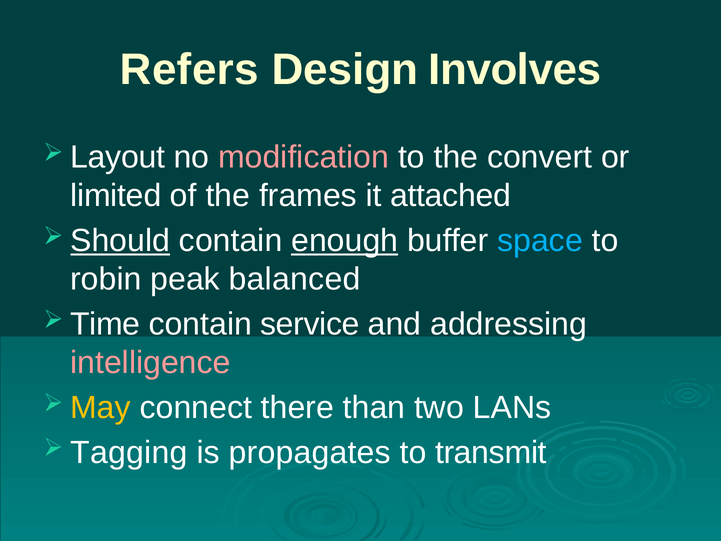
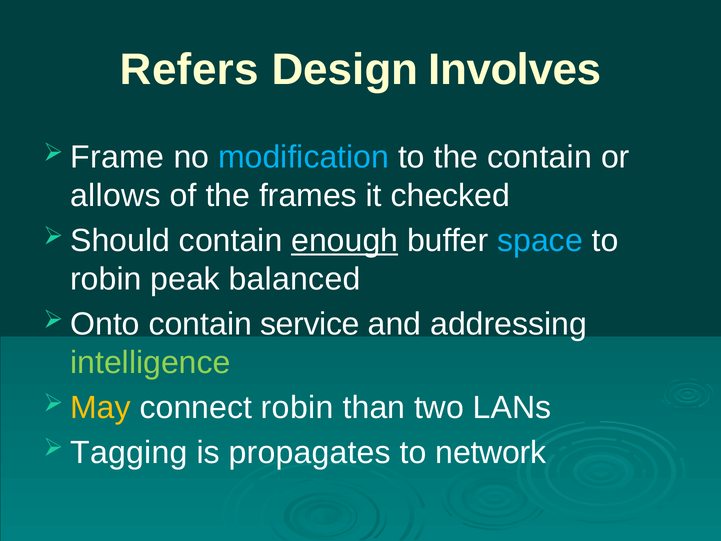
Layout: Layout -> Frame (117, 157)
modification colour: pink -> light blue (304, 157)
the convert: convert -> contain (540, 157)
limited: limited -> allows (116, 196)
attached: attached -> checked (450, 196)
Should underline: present -> none (120, 241)
Time: Time -> Onto (105, 324)
intelligence colour: pink -> light green (150, 363)
connect there: there -> robin (297, 407)
transmit: transmit -> network (491, 452)
